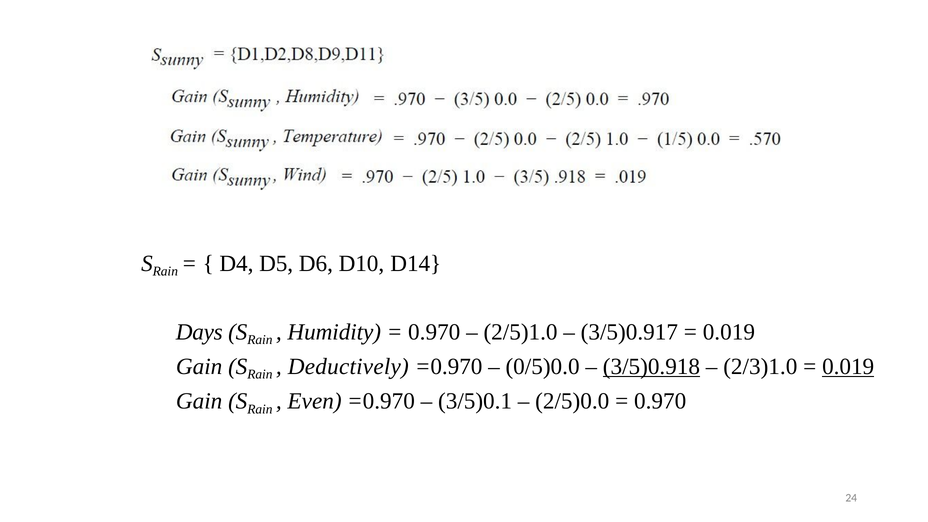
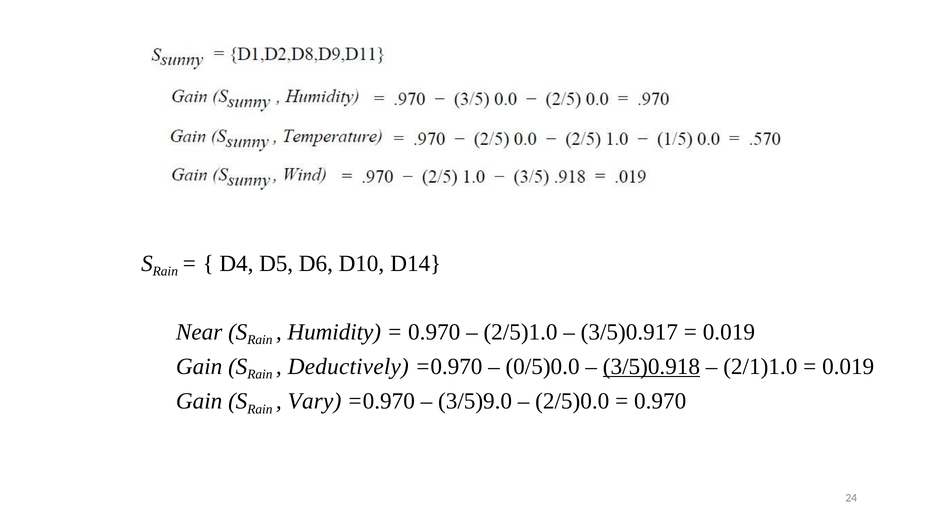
Days: Days -> Near (199, 332)
2/3)1.0: 2/3)1.0 -> 2/1)1.0 (760, 367)
0.019 underline: present -> none (848, 367)
Even: Even -> Vary (314, 401)
3/5)0.1: 3/5)0.1 -> 3/5)9.0 (475, 401)
